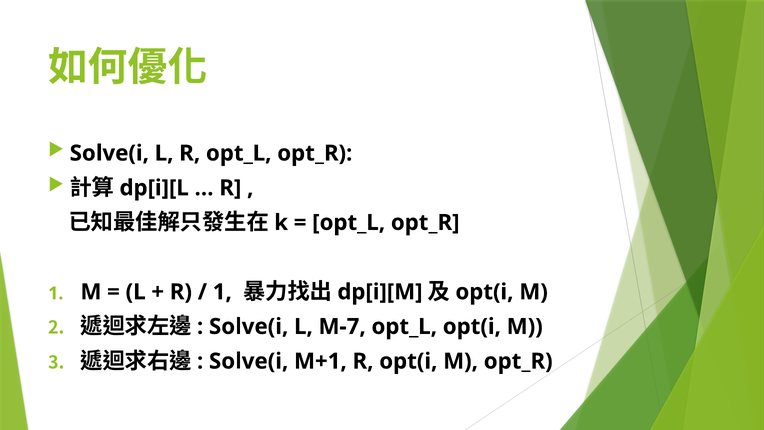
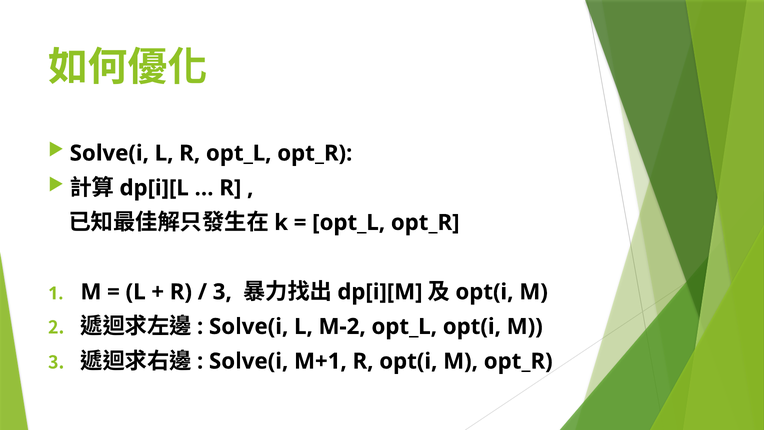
1: 1 -> 3 (222, 292)
M-7: M-7 -> M-2 (342, 326)
